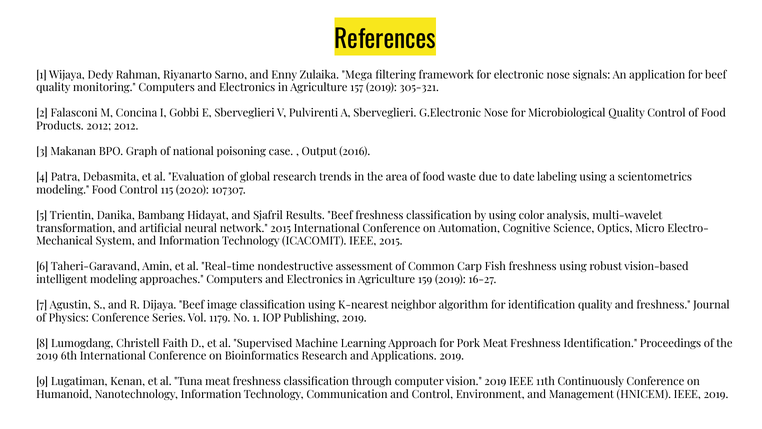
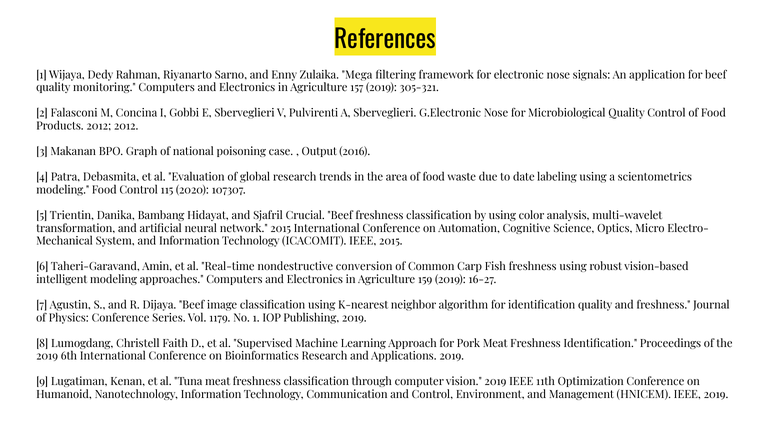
Results: Results -> Crucial (305, 215)
assessment: assessment -> conversion (364, 266)
Continuously: Continuously -> Optimization (591, 381)
